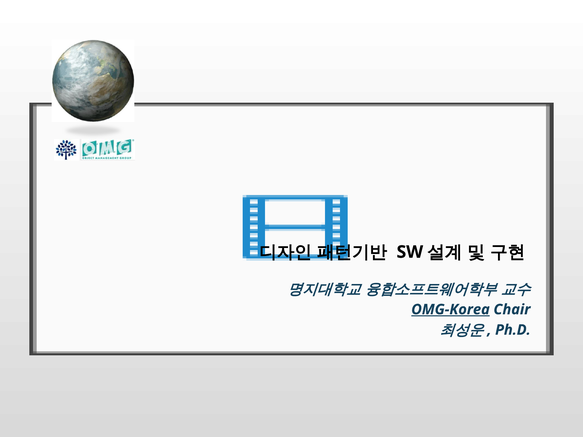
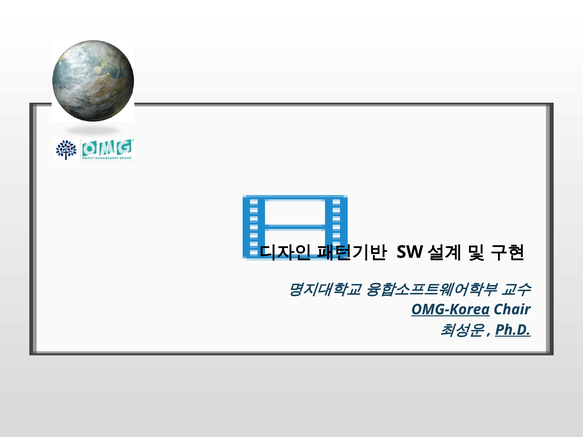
Ph.D underline: none -> present (513, 330)
